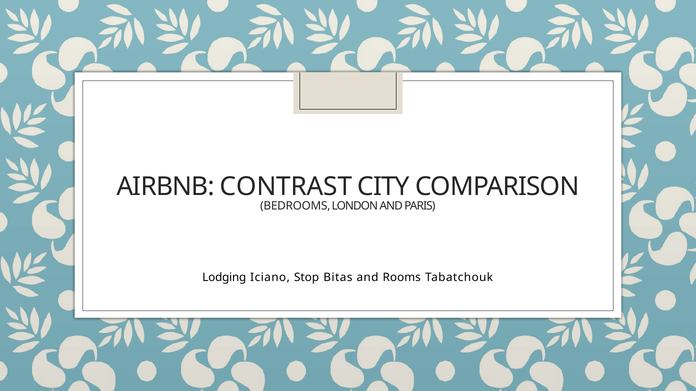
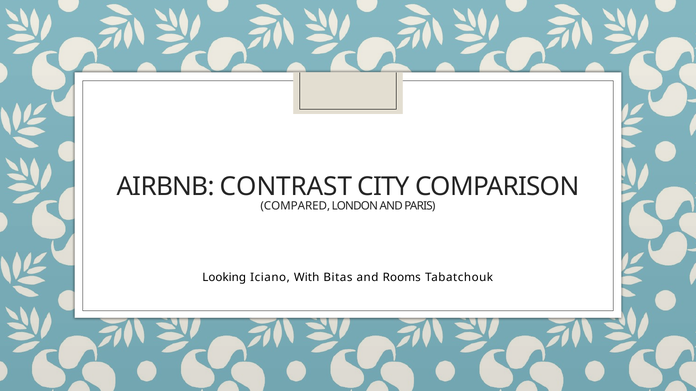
BEDROOMS: BEDROOMS -> COMPARED (295, 206)
Lodging: Lodging -> Looking (224, 278)
Stop: Stop -> With (307, 278)
